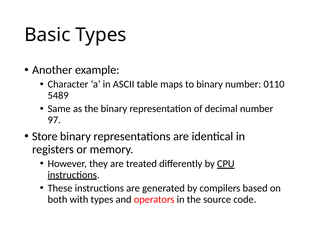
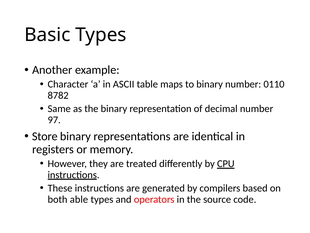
5489: 5489 -> 8782 (58, 95)
with: with -> able (79, 199)
